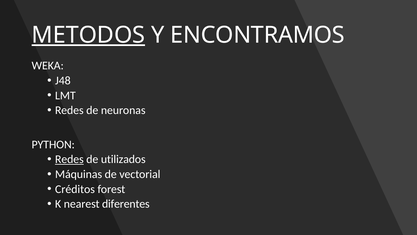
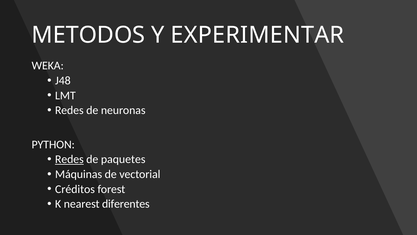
METODOS underline: present -> none (88, 35)
ENCONTRAMOS: ENCONTRAMOS -> EXPERIMENTAR (257, 35)
utilizados: utilizados -> paquetes (123, 159)
